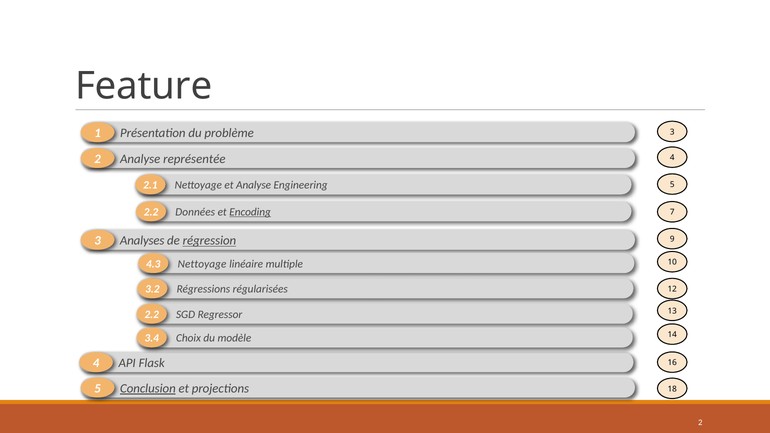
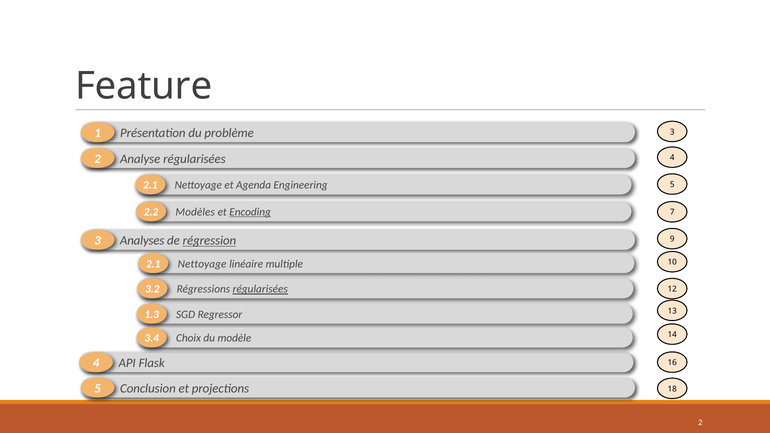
Analyse représentée: représentée -> régularisées (194, 159)
et Analyse: Analyse -> Agenda (254, 185)
Données: Données -> Modèles (195, 212)
4.3: 4.3 -> 2.1 (153, 264)
régularisées underline: none -> present (260, 289)
2.2: 2.2 -> 1.3 (152, 315)
Conclusion underline: present -> none (148, 388)
